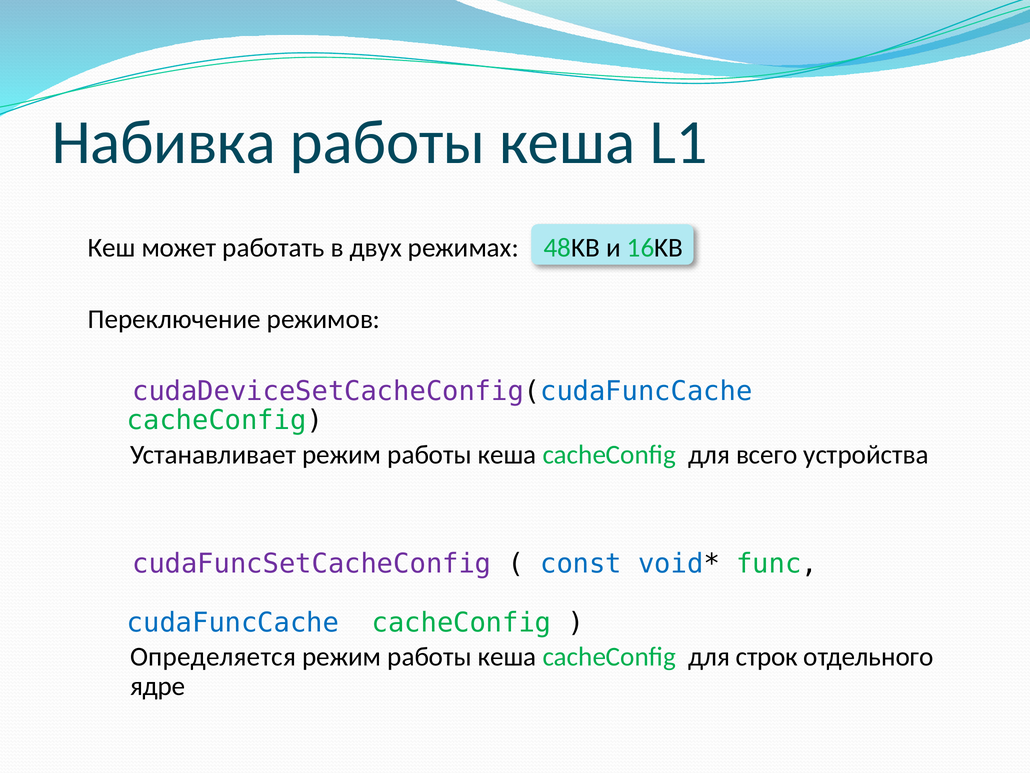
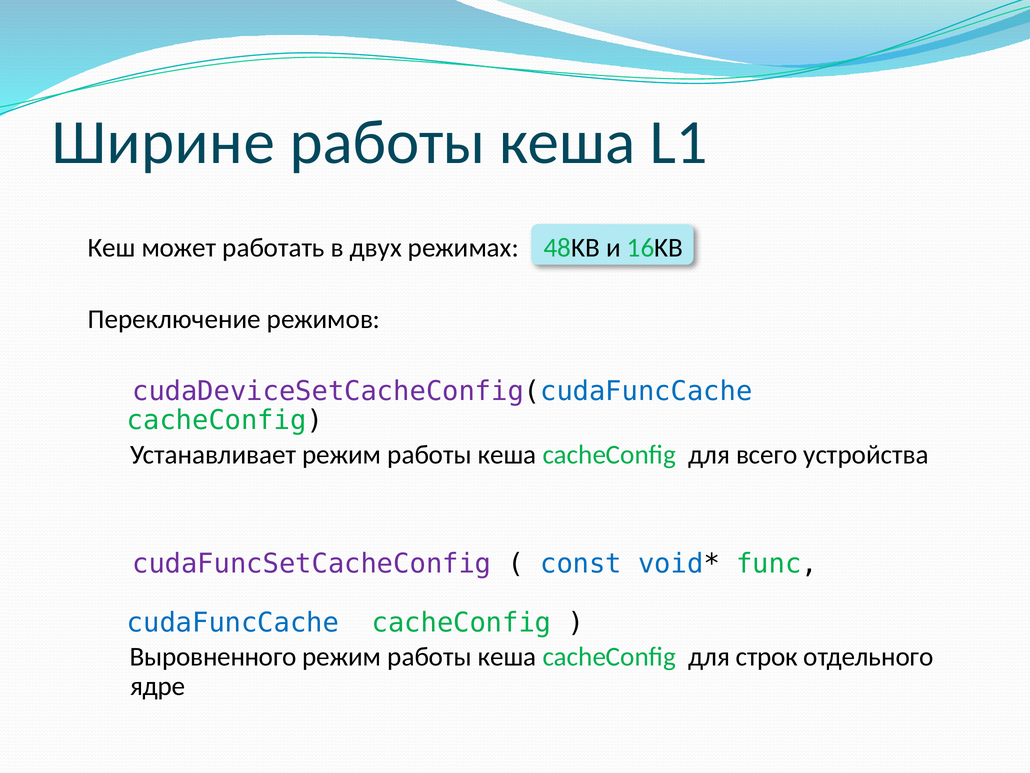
Набивка: Набивка -> Ширине (163, 142)
Определяется: Определяется -> Выровненного (213, 656)
